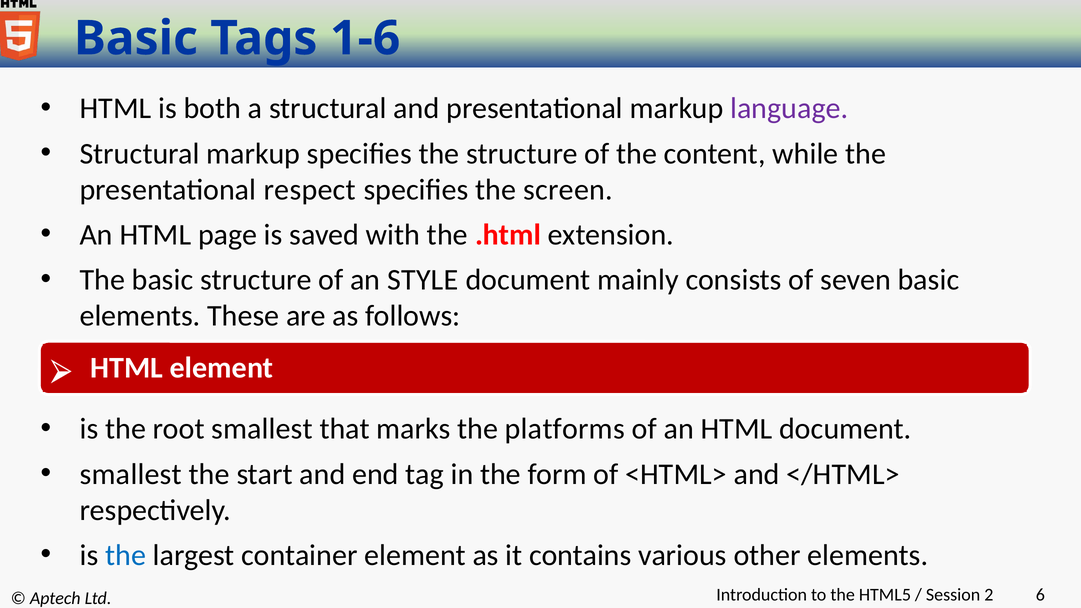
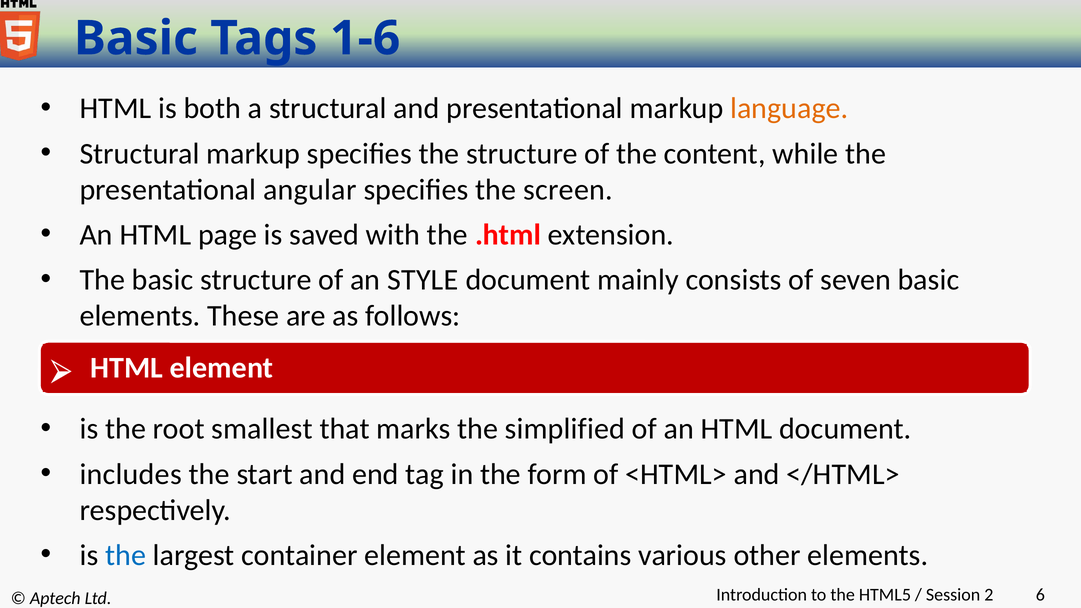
language colour: purple -> orange (789, 109)
respect: respect -> angular (310, 190)
platforms: platforms -> simplified (565, 429)
smallest: smallest -> includes (131, 474)
